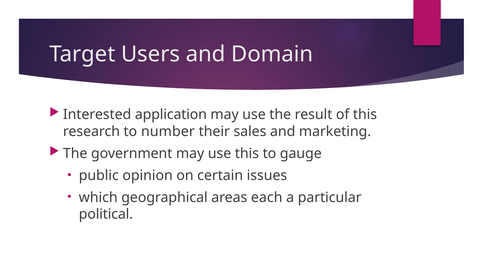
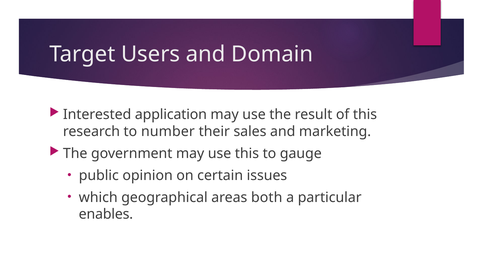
each: each -> both (267, 197)
political: political -> enables (106, 214)
